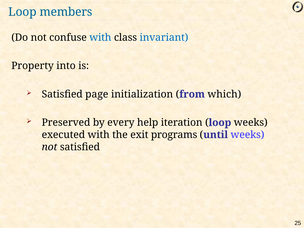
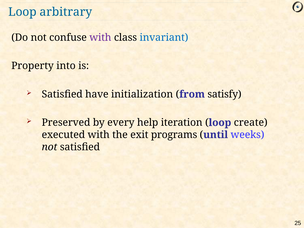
members: members -> arbitrary (66, 12)
with colour: blue -> purple (100, 38)
page: page -> have (97, 94)
which: which -> satisfy (224, 94)
loop weeks: weeks -> create (251, 123)
